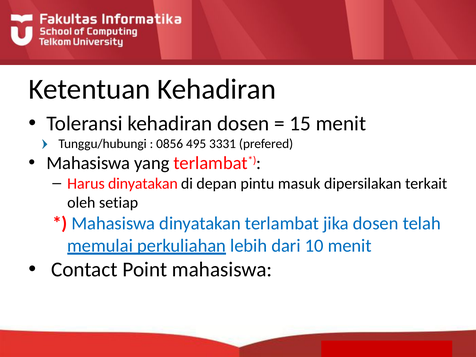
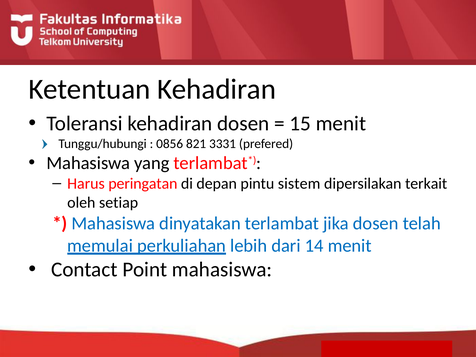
495: 495 -> 821 (196, 144)
Harus dinyatakan: dinyatakan -> peringatan (143, 184)
masuk: masuk -> sistem (299, 184)
10: 10 -> 14 (314, 246)
